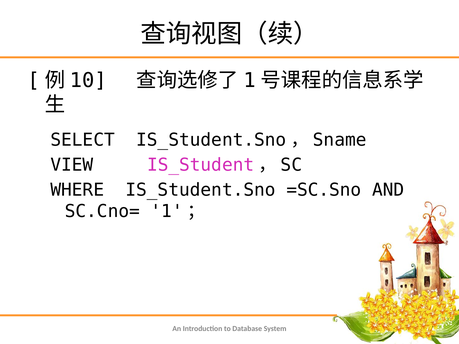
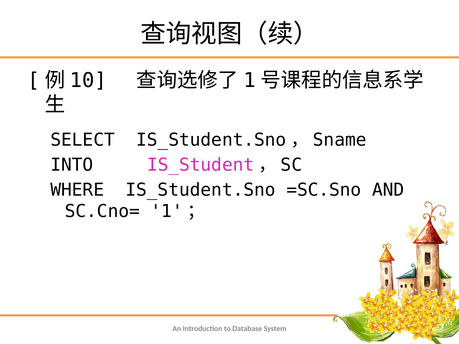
VIEW: VIEW -> INTO (72, 165)
